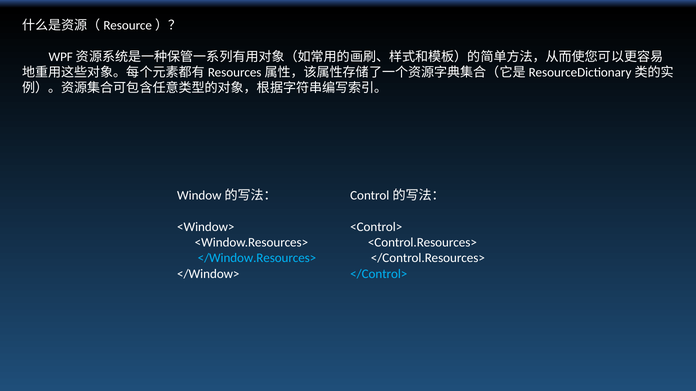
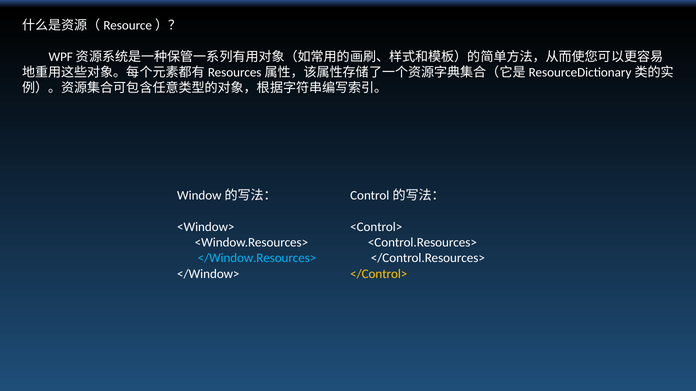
</Control> colour: light blue -> yellow (379, 274)
